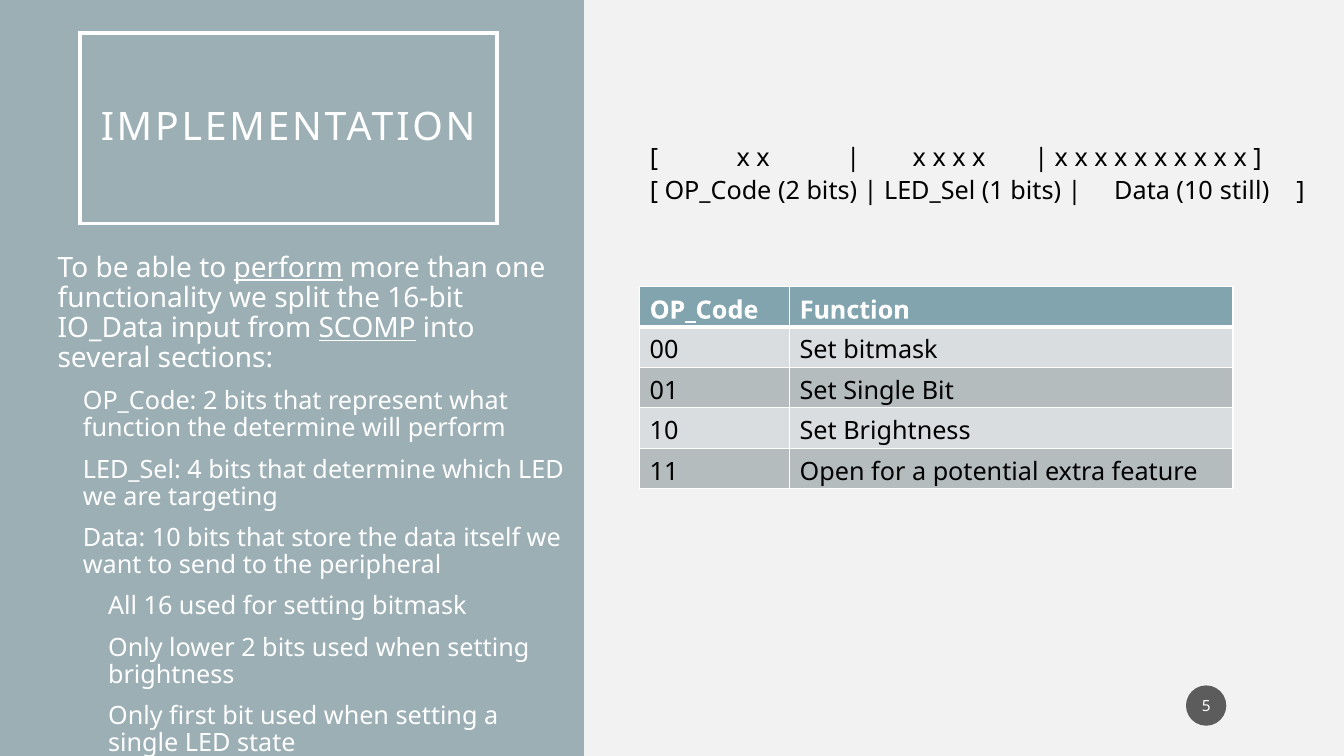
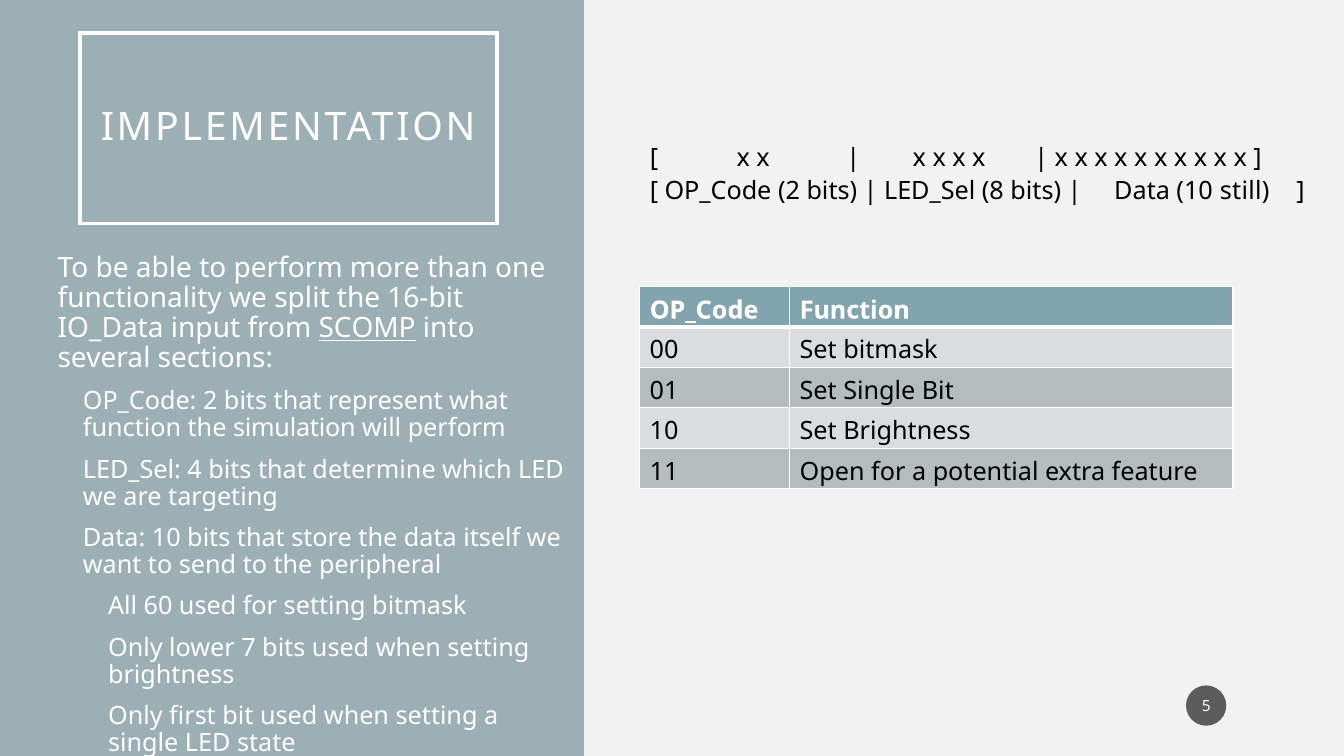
1: 1 -> 8 (993, 191)
perform underline: present -> none (288, 268)
the determine: determine -> simulation (294, 429)
16: 16 -> 60 (158, 607)
lower 2: 2 -> 7 (248, 648)
